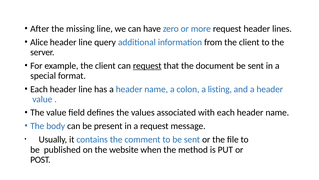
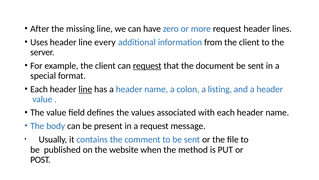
Alice: Alice -> Uses (39, 42)
query: query -> every (105, 42)
line underline: none -> present (85, 89)
